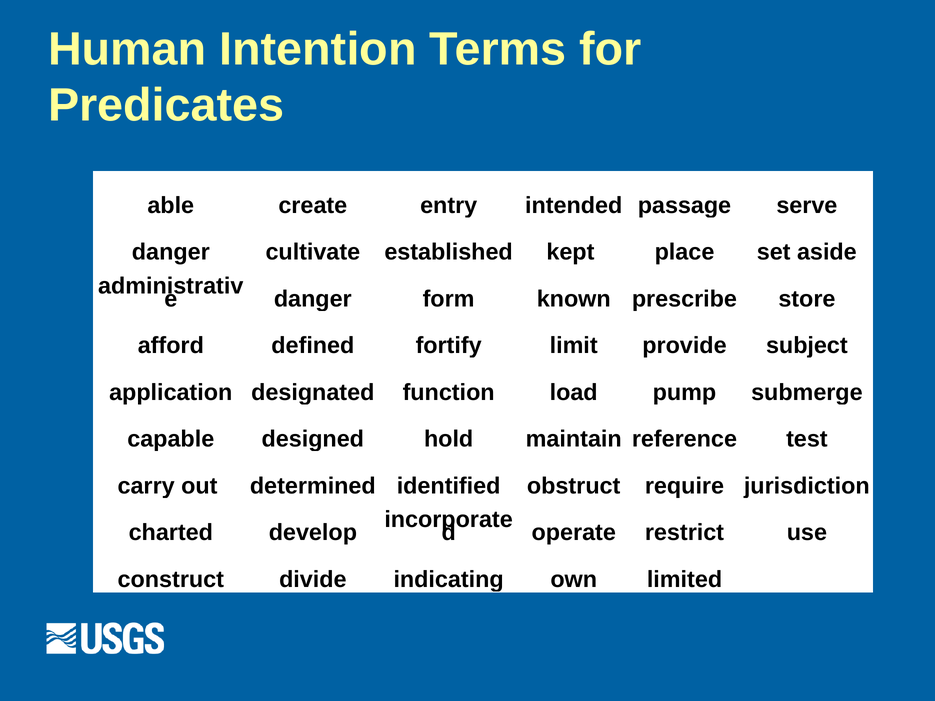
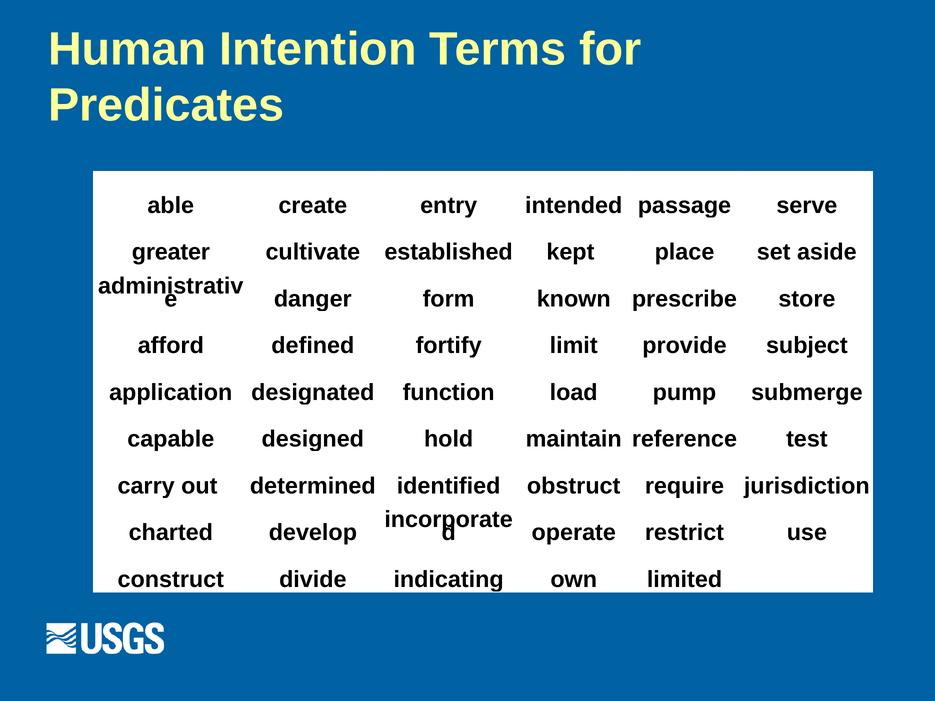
danger: danger -> greater (171, 252)
